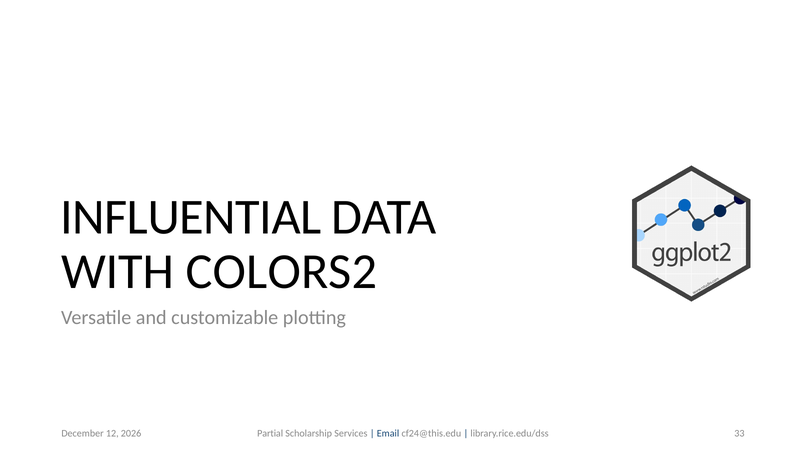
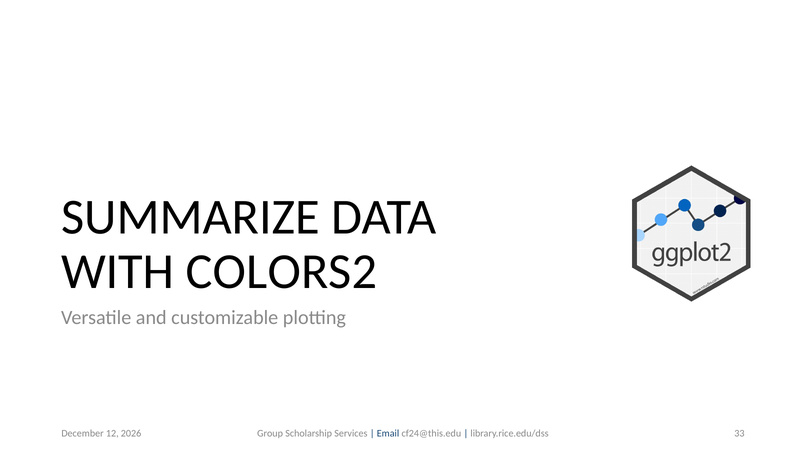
INFLUENTIAL: INFLUENTIAL -> SUMMARIZE (190, 217)
Partial: Partial -> Group (270, 433)
